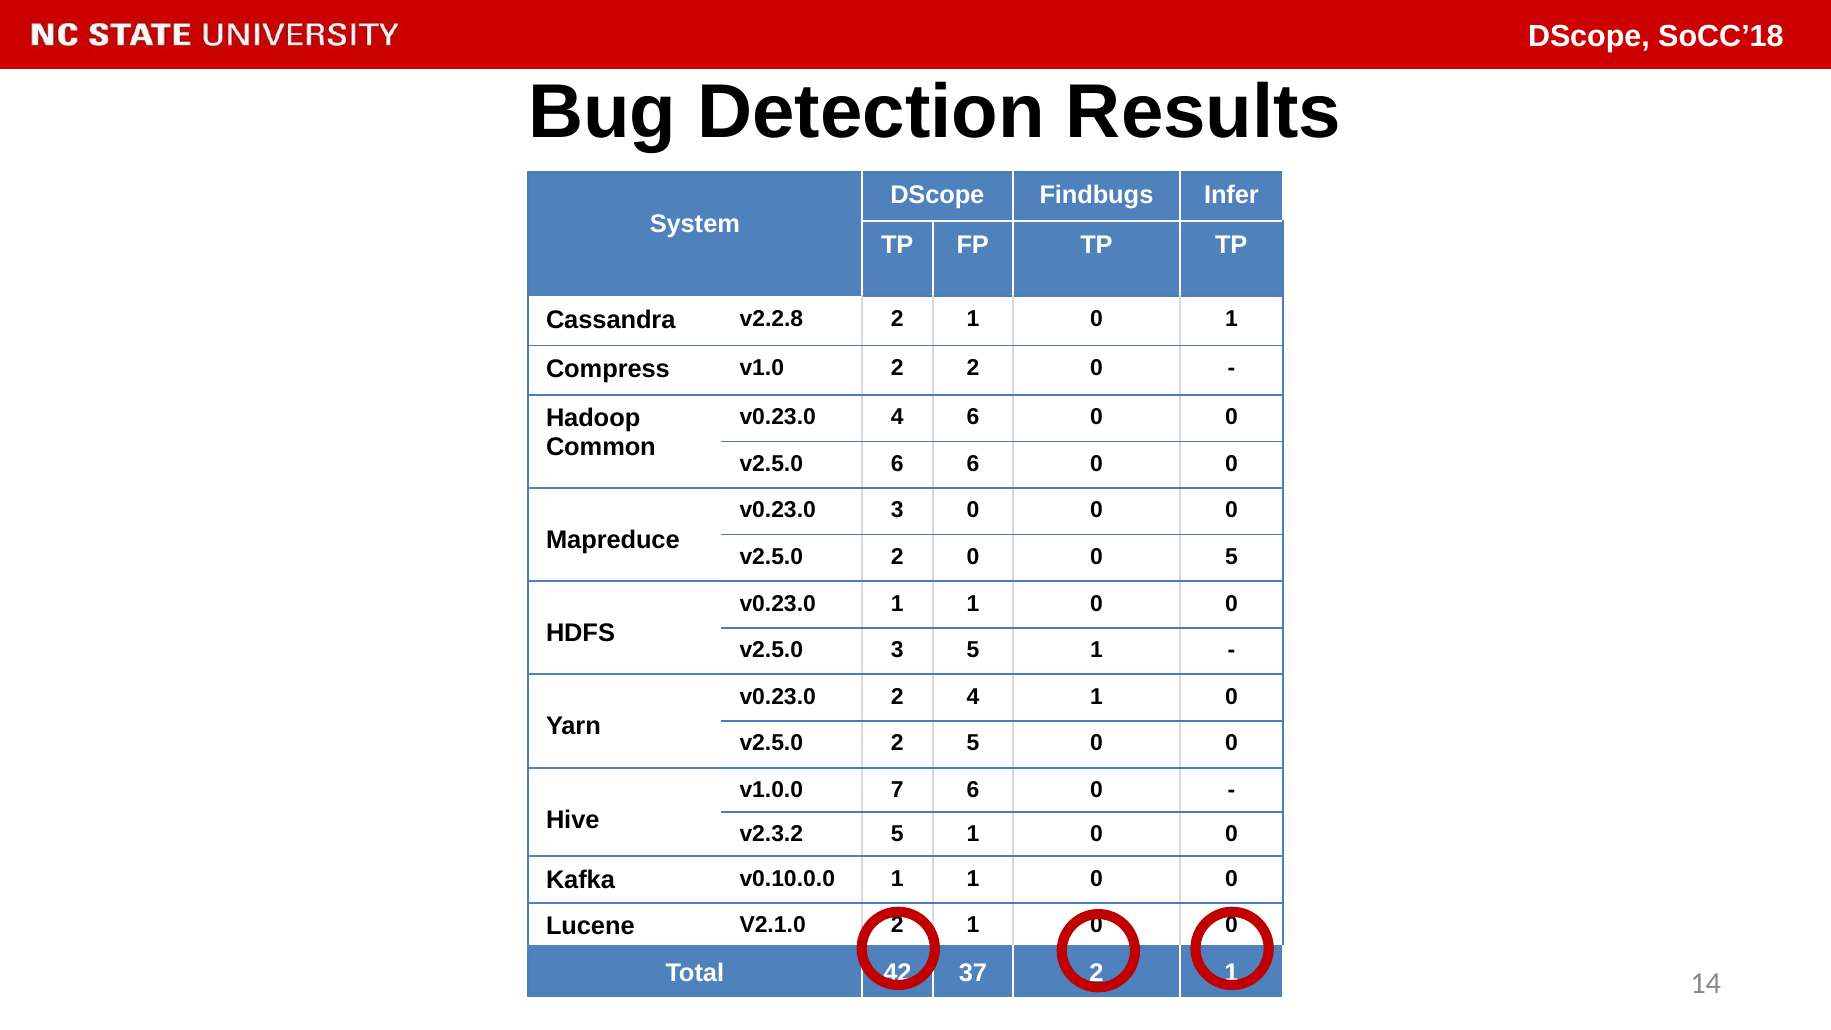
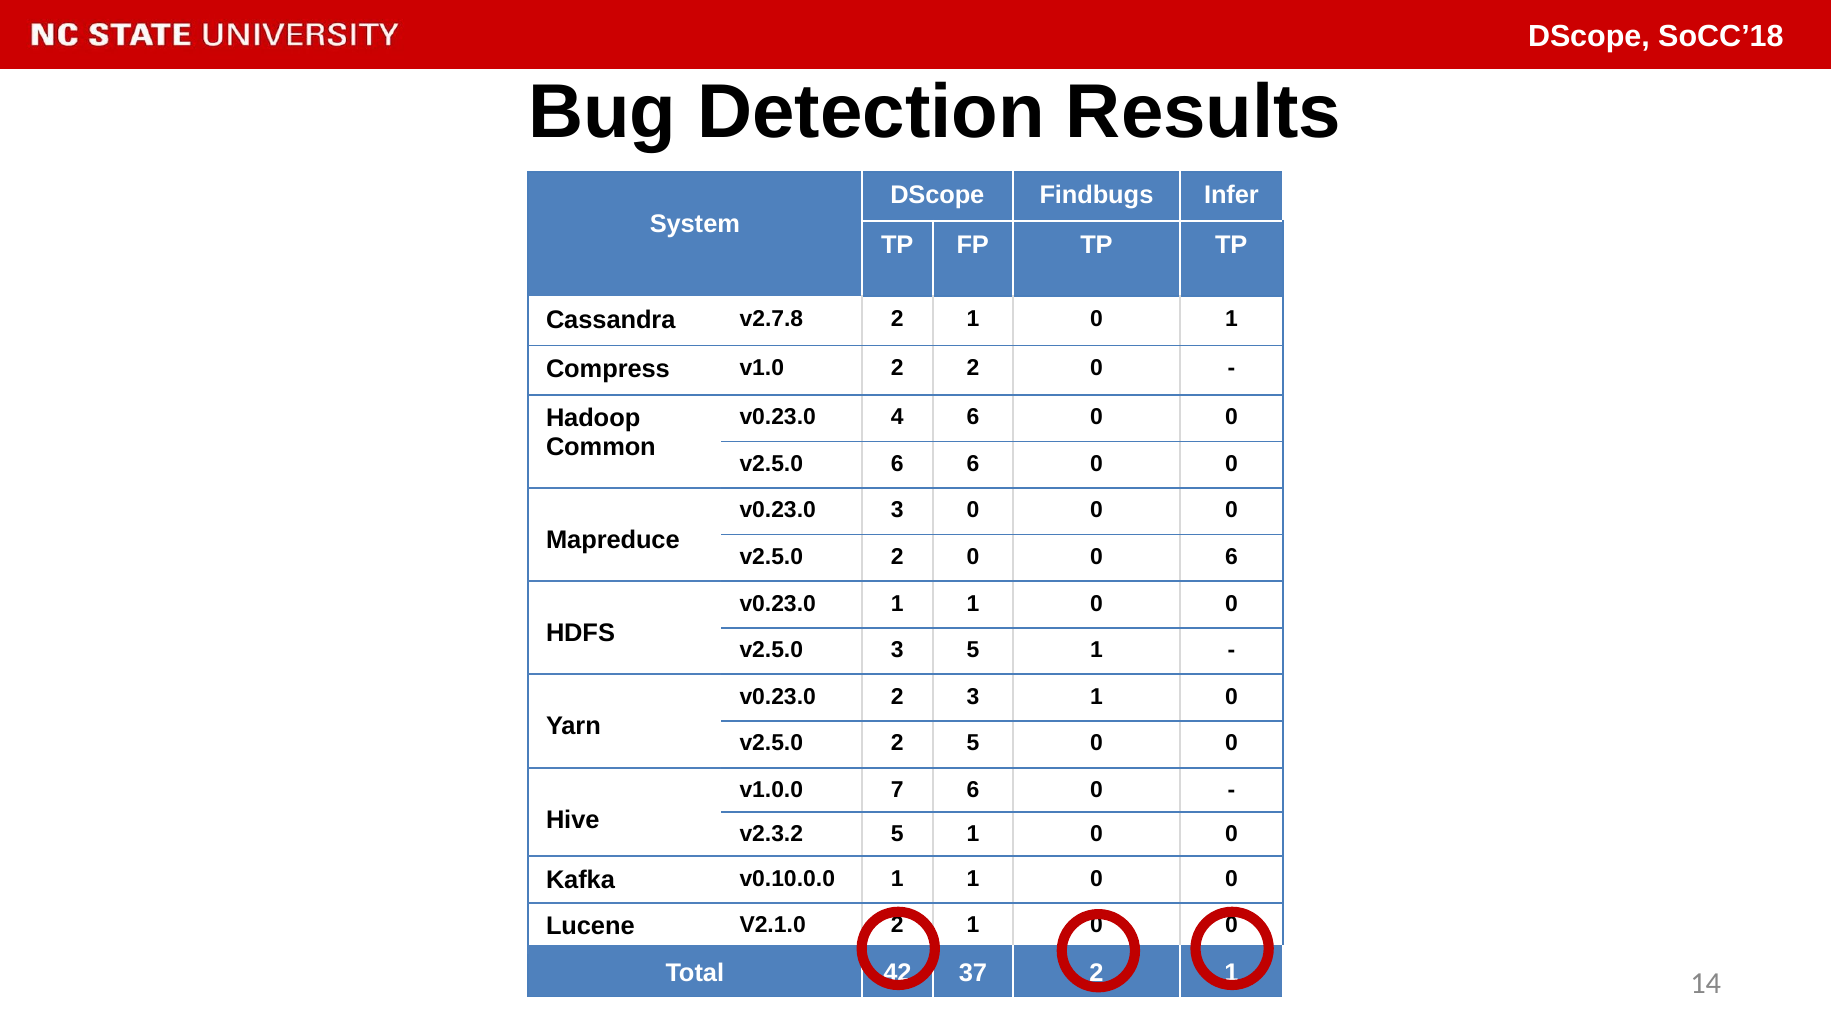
v2.2.8: v2.2.8 -> v2.7.8 (771, 319)
0 5: 5 -> 6 (1231, 557)
2 4: 4 -> 3 (973, 697)
